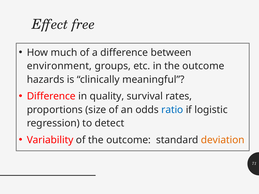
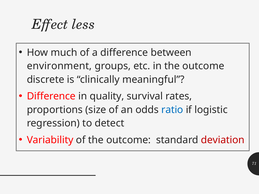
free: free -> less (83, 24)
hazards: hazards -> discrete (46, 80)
deviation colour: orange -> red (223, 140)
